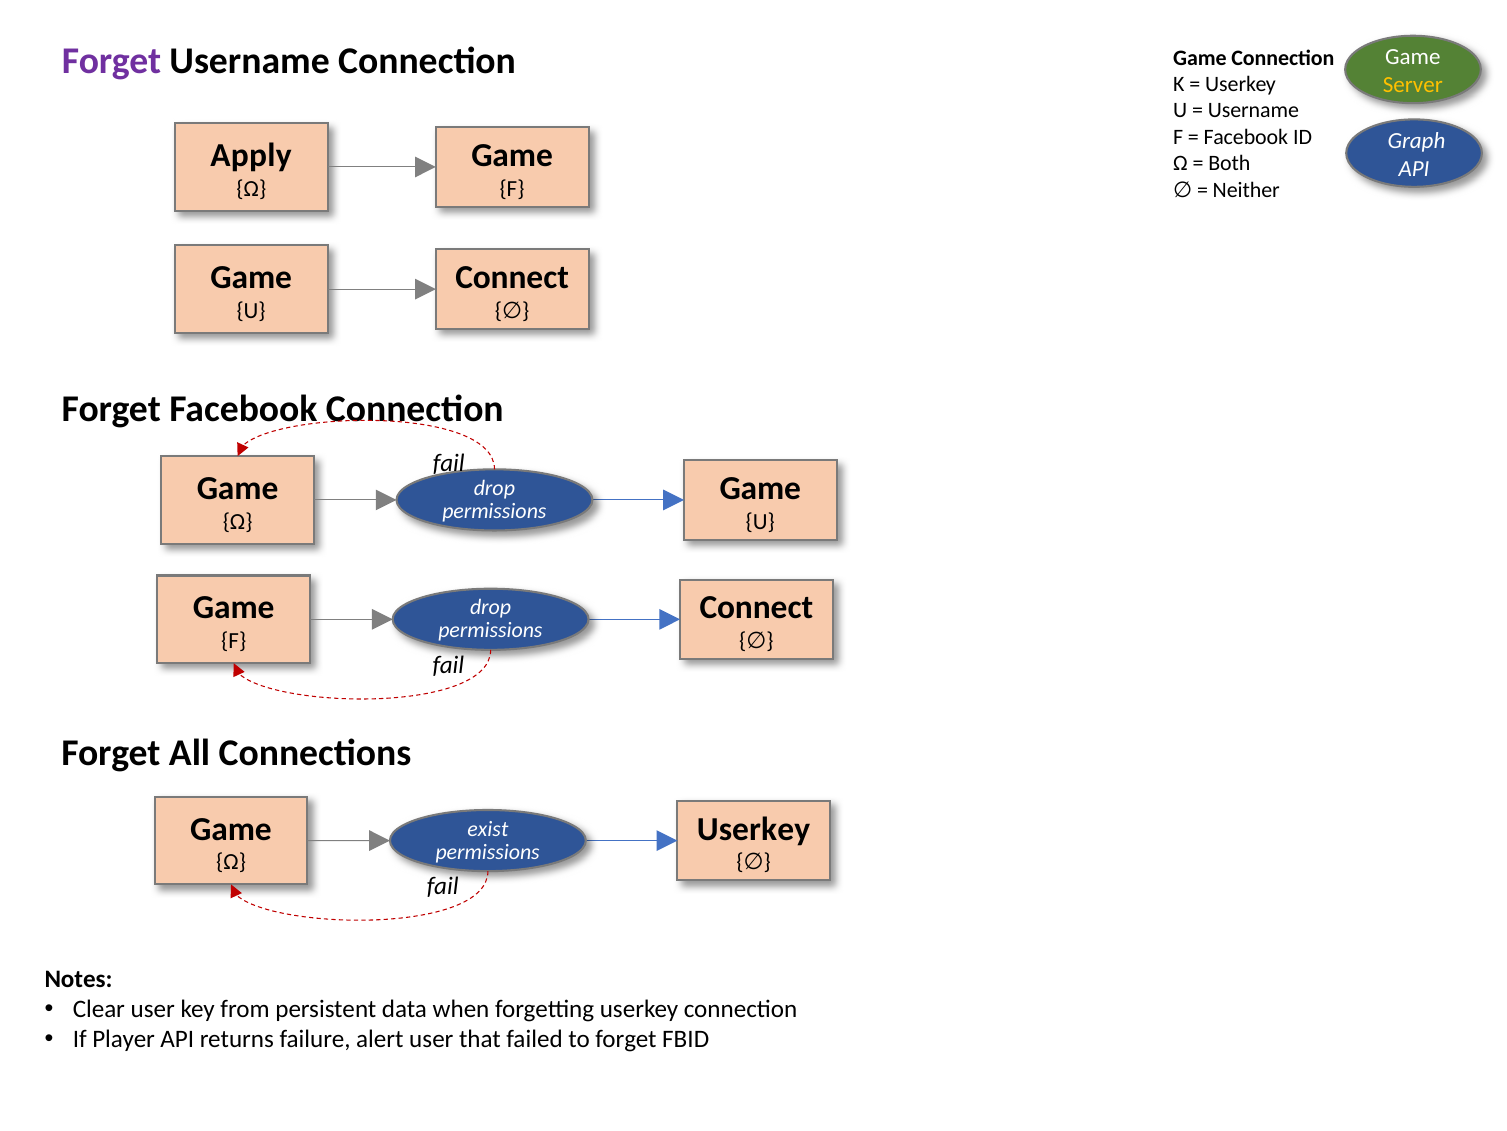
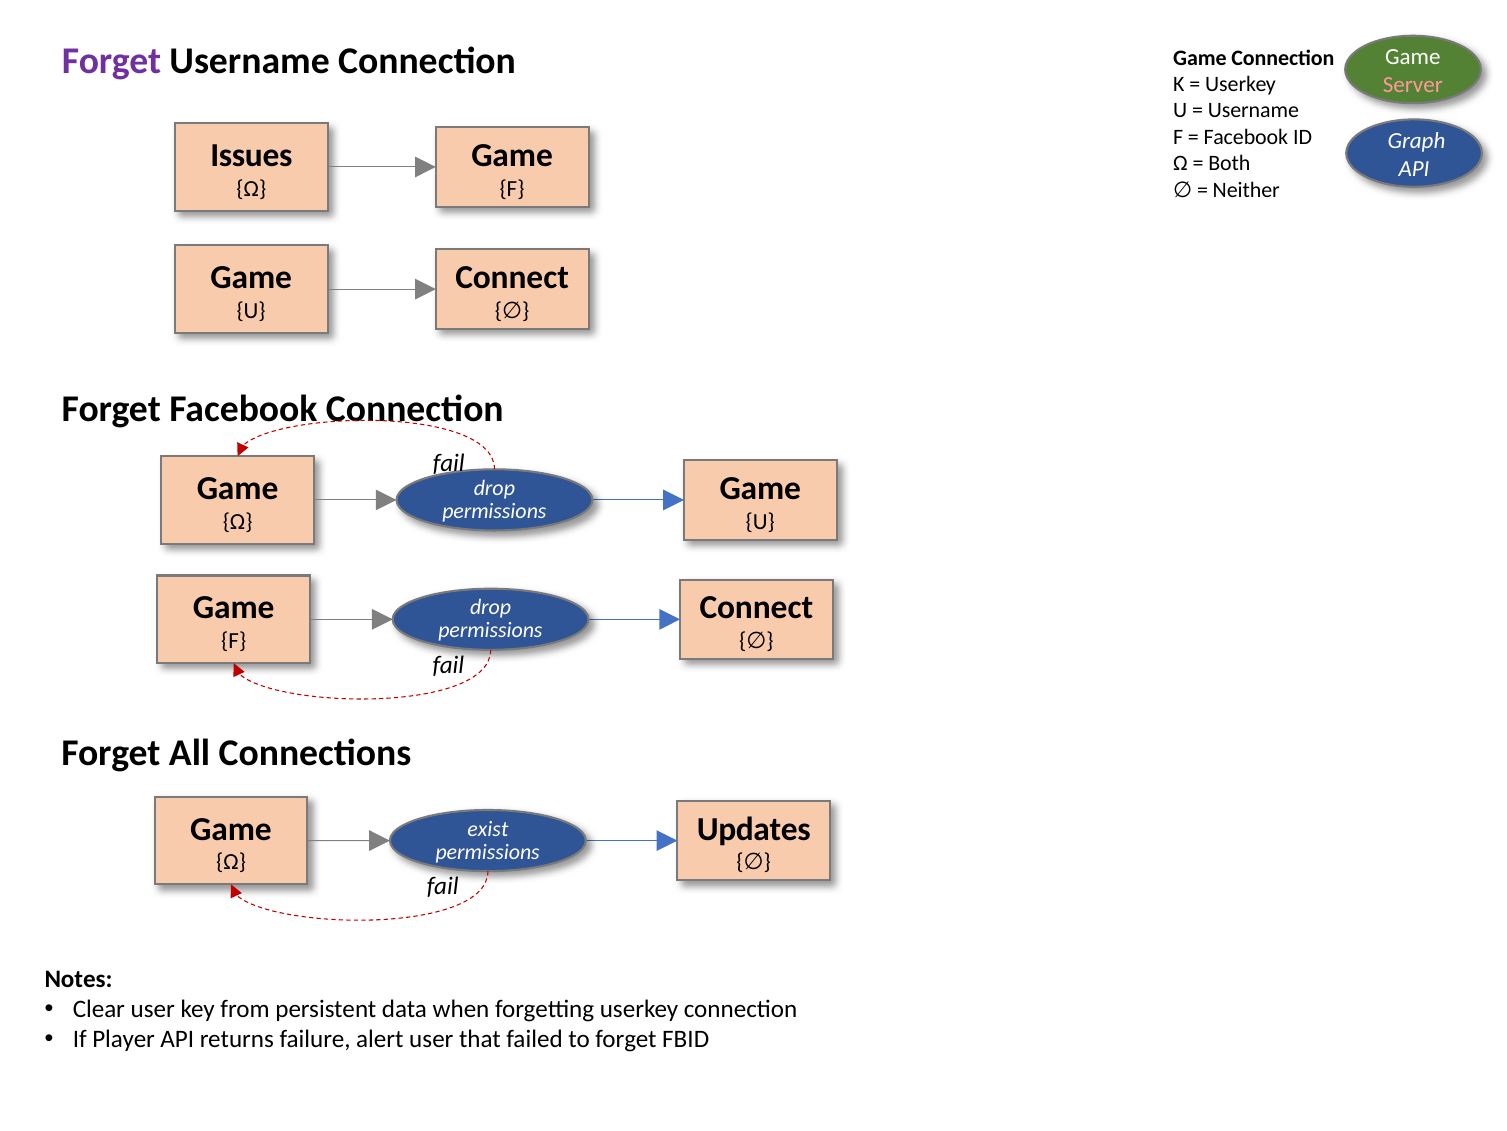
Server colour: yellow -> pink (1413, 85)
Apply: Apply -> Issues (251, 155)
Userkey: Userkey -> Updates (754, 829)
